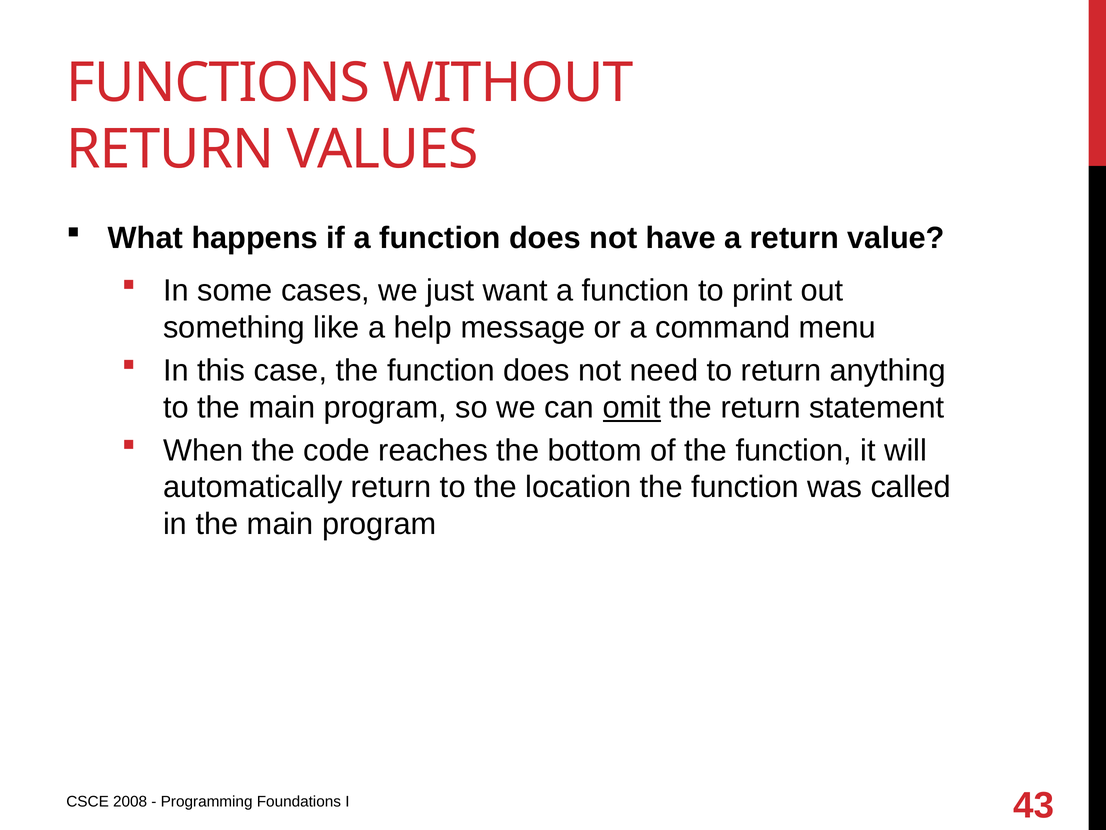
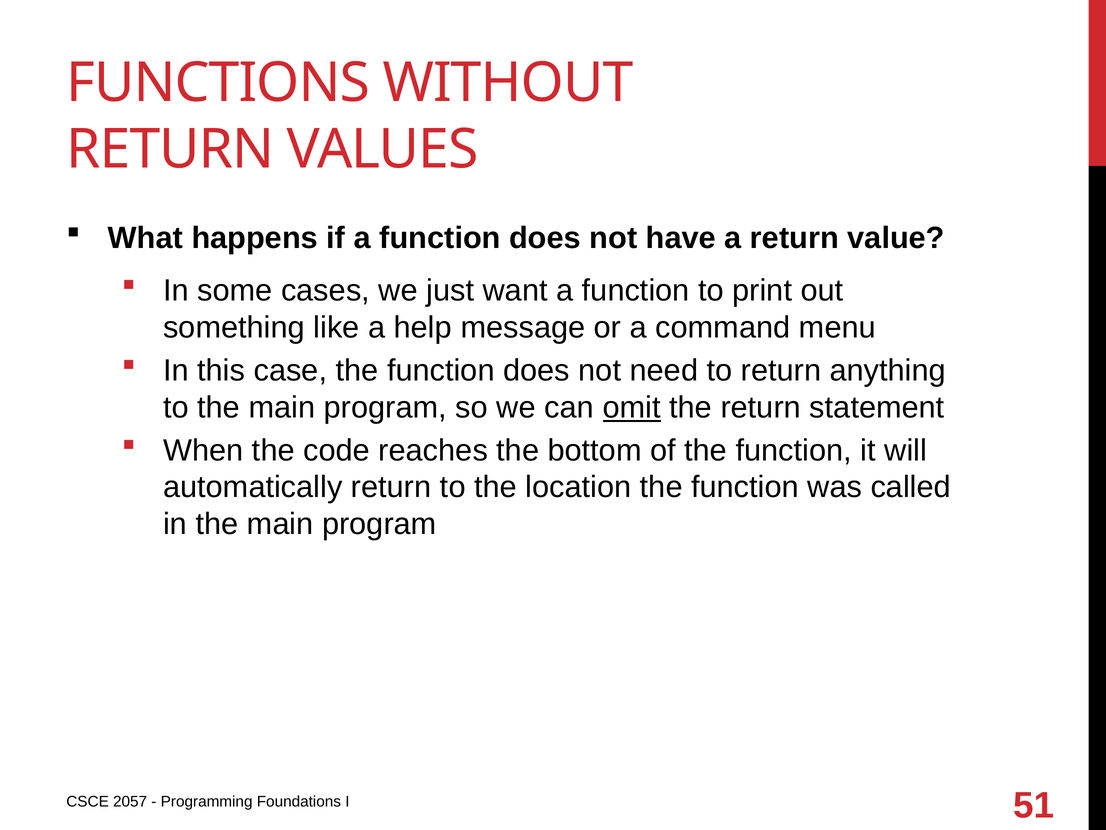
2008: 2008 -> 2057 (130, 801)
43: 43 -> 51 (1034, 805)
